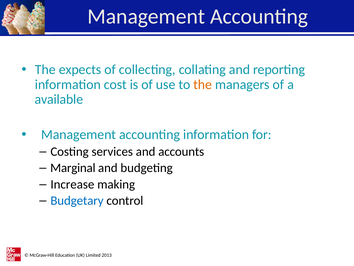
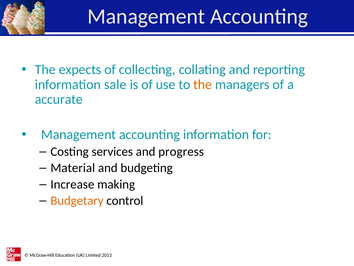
cost: cost -> sale (115, 84)
available: available -> accurate (59, 99)
accounts: accounts -> progress (181, 151)
Marginal: Marginal -> Material (73, 168)
Budgetary colour: blue -> orange (77, 200)
